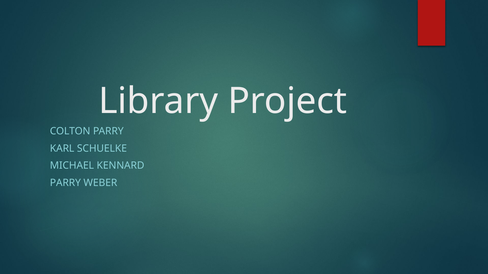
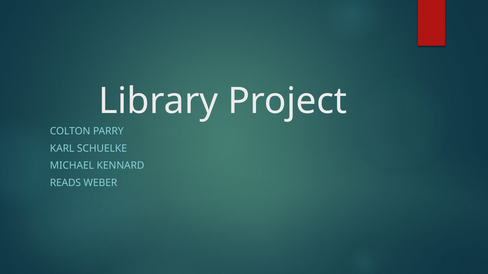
PARRY: PARRY -> READS (65, 183)
